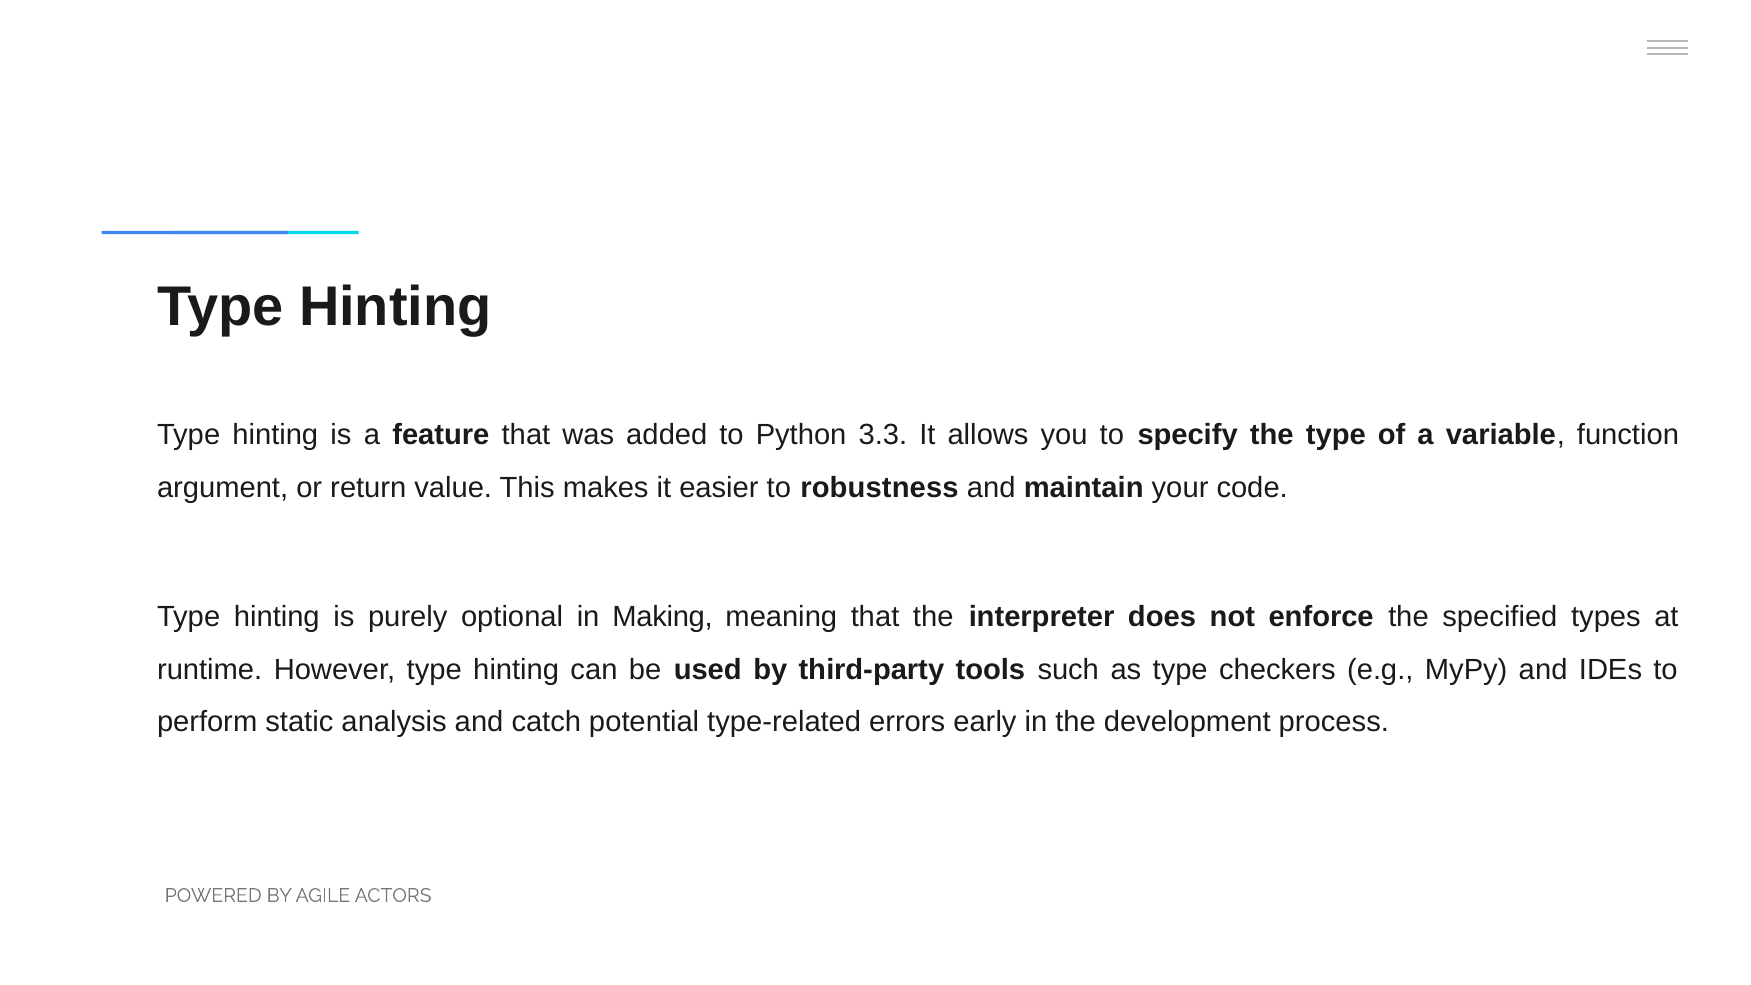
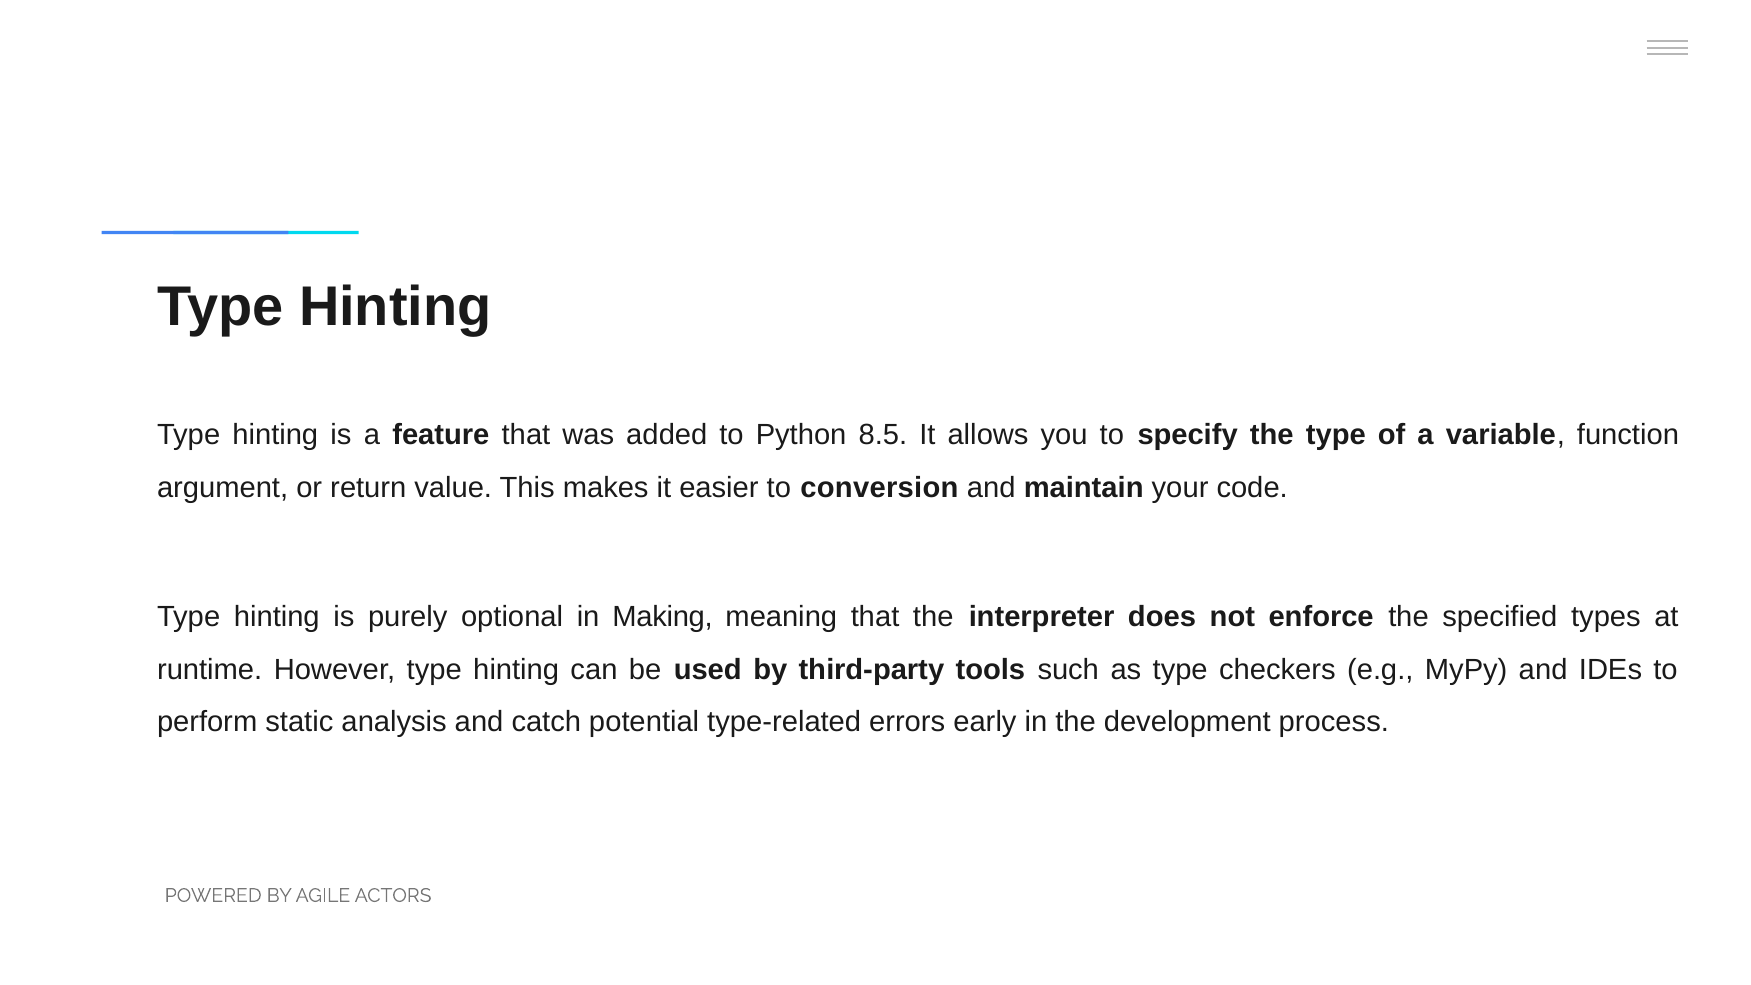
3.3: 3.3 -> 8.5 (883, 435)
robustness: robustness -> conversion (879, 488)
